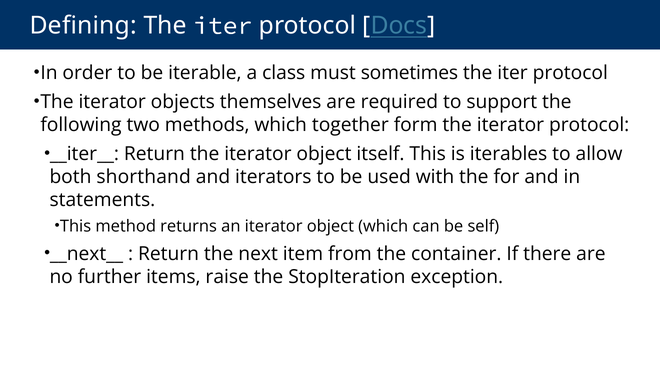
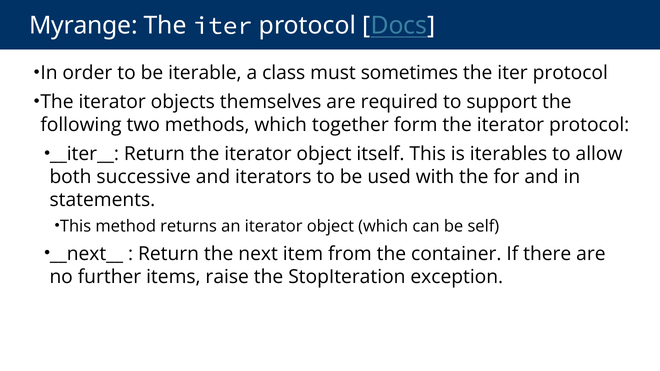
Defining: Defining -> Myrange (84, 26)
shorthand: shorthand -> successive (144, 177)
